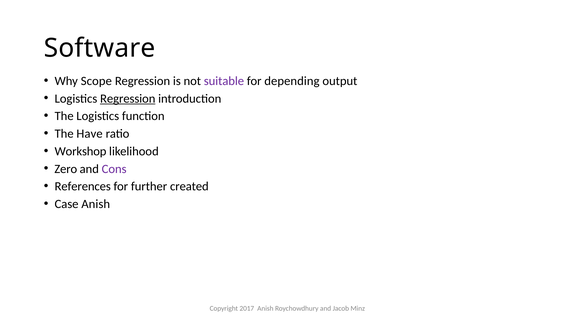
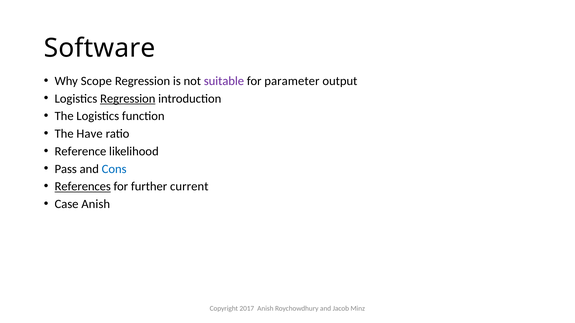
depending: depending -> parameter (292, 81)
Workshop: Workshop -> Reference (80, 152)
Zero: Zero -> Pass (66, 169)
Cons colour: purple -> blue (114, 169)
References underline: none -> present (83, 187)
created: created -> current (189, 187)
